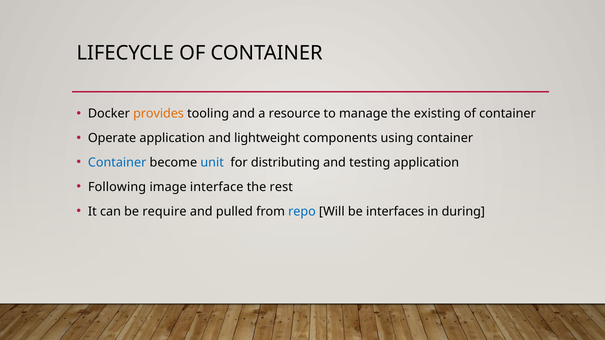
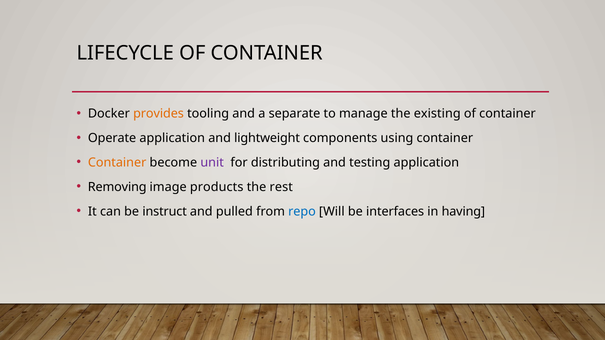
resource: resource -> separate (295, 114)
Container colour: blue -> orange (117, 163)
unit colour: blue -> purple (212, 163)
Following: Following -> Removing (117, 187)
interface: interface -> products (217, 187)
require: require -> instruct (165, 212)
during: during -> having (463, 212)
